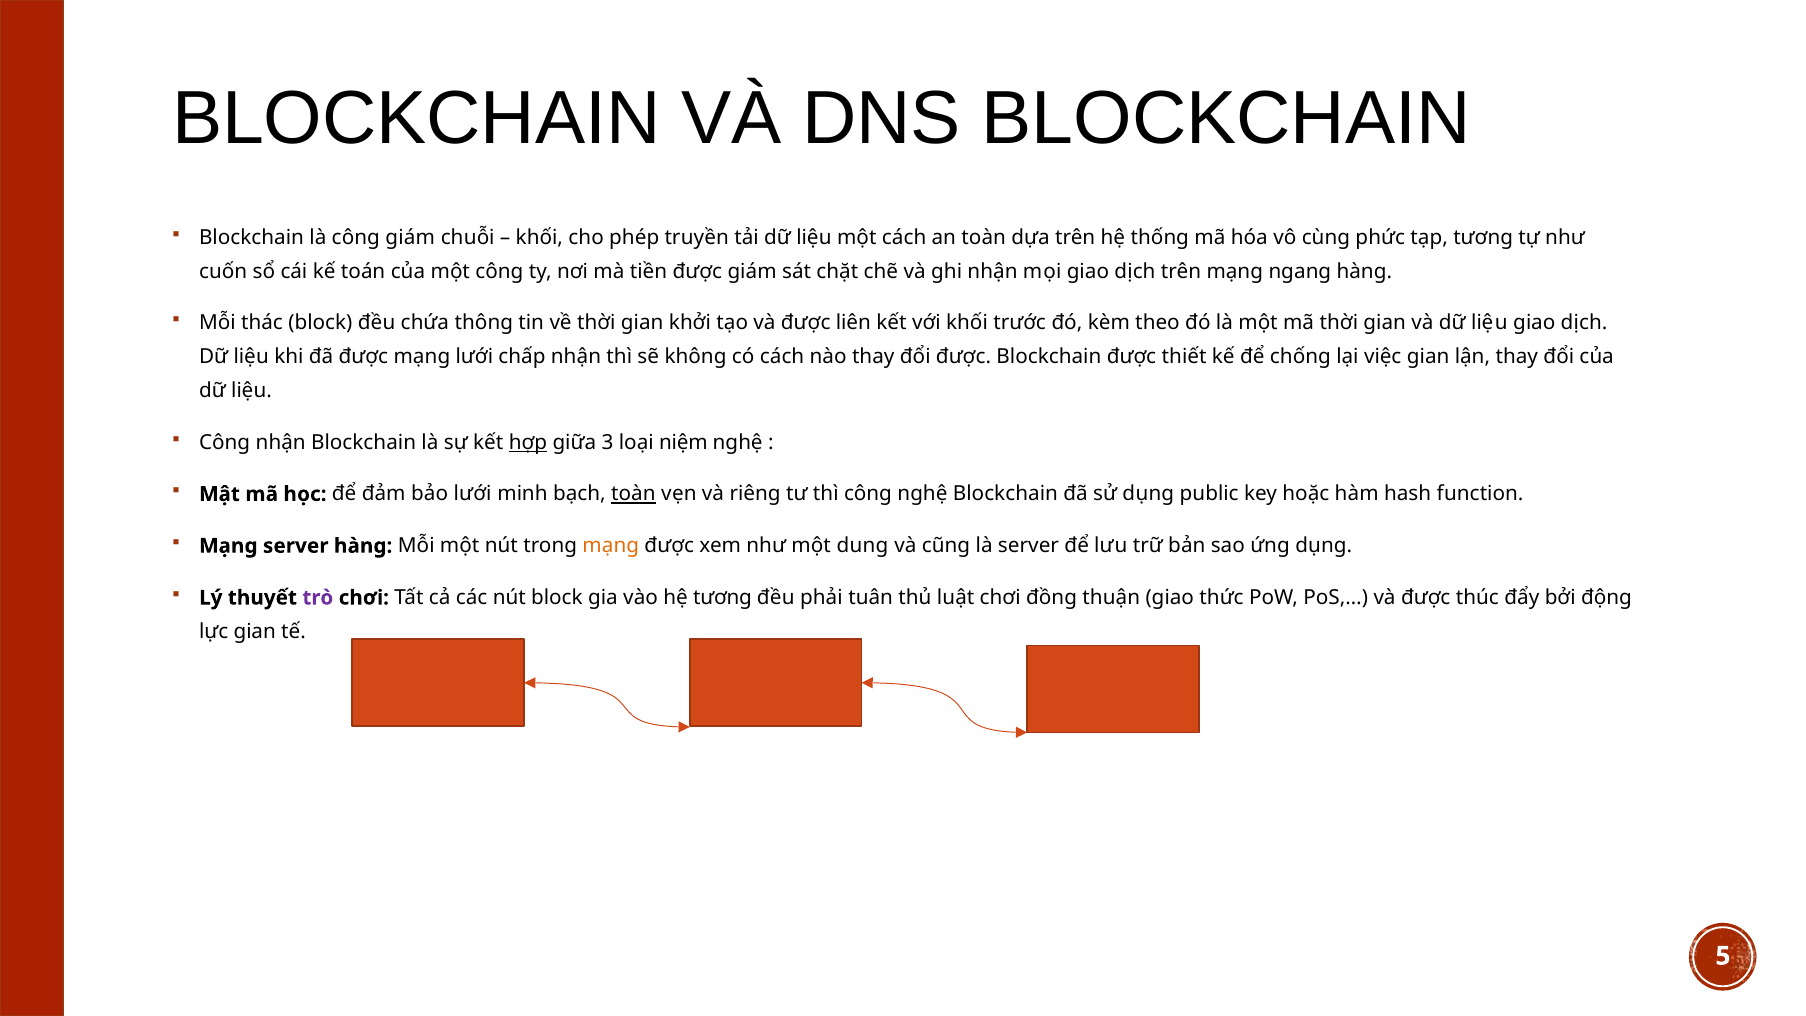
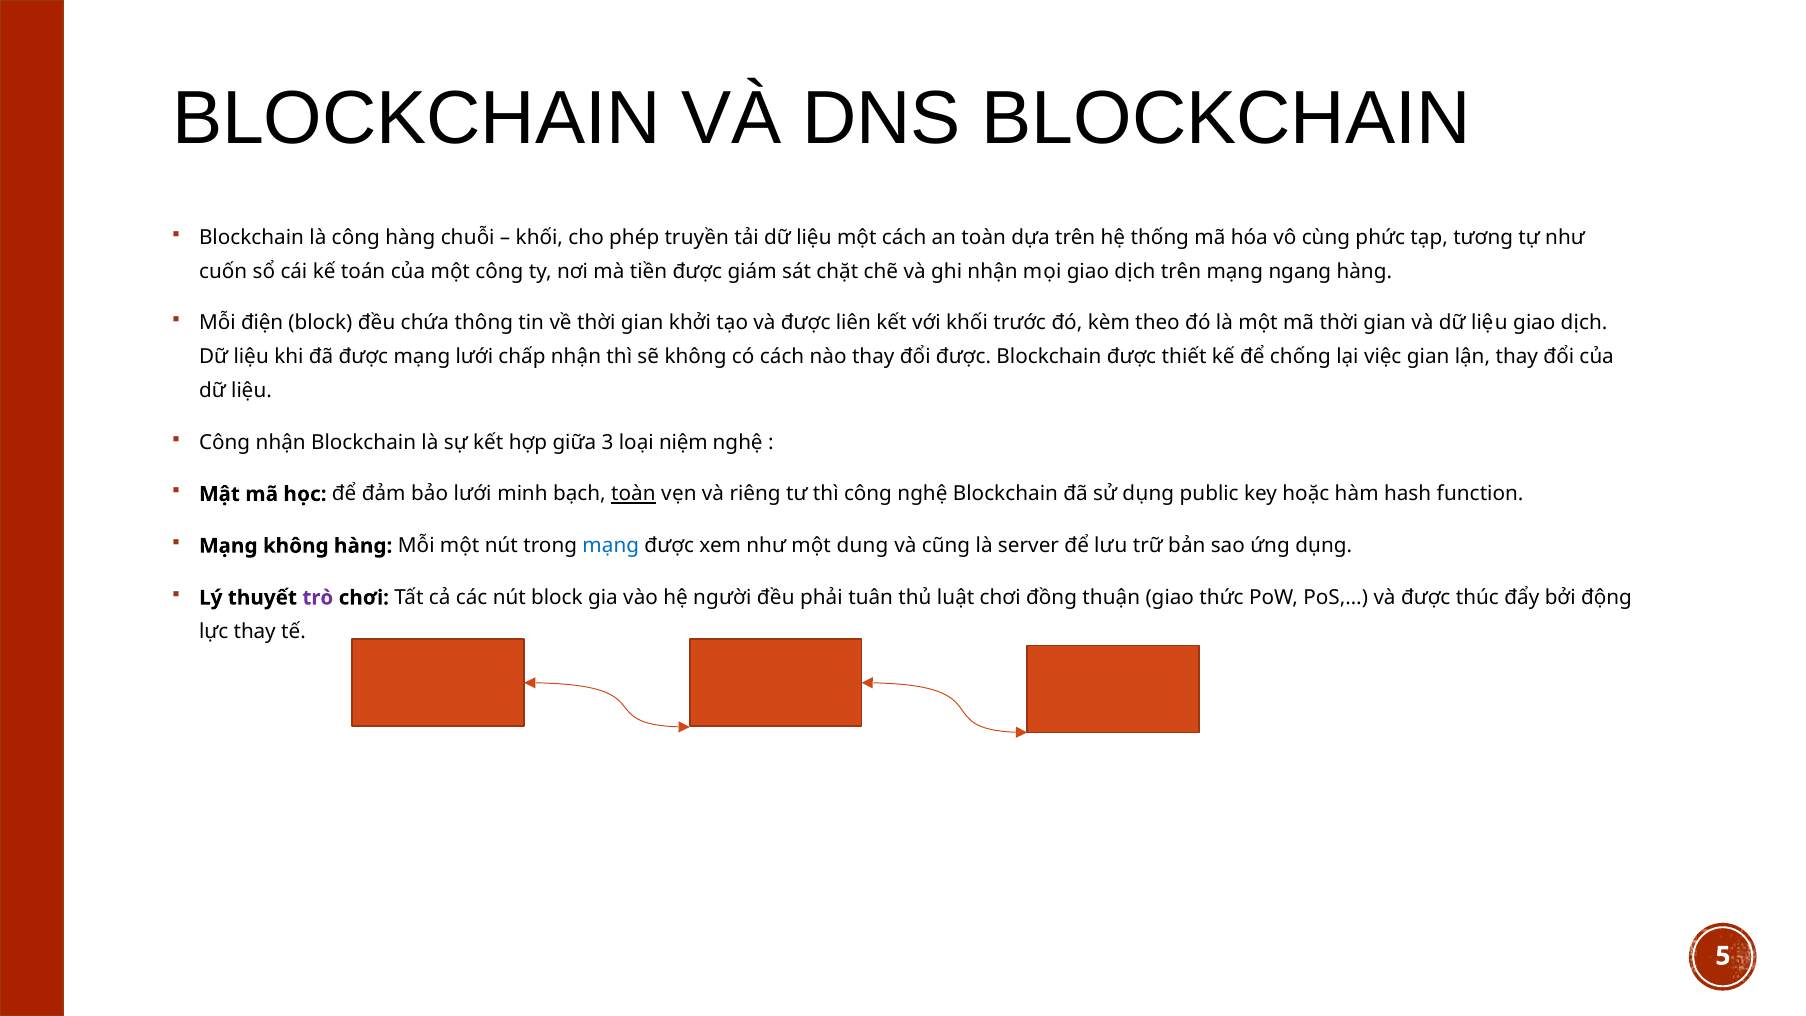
công giám: giám -> hàng (410, 237)
thác: thác -> điện (262, 323)
hợp underline: present -> none (528, 442)
Mạng server: server -> không (296, 546)
mạng colour: orange -> blue (611, 546)
hệ tương: tương -> người (722, 598)
lực gian: gian -> thay (255, 631)
